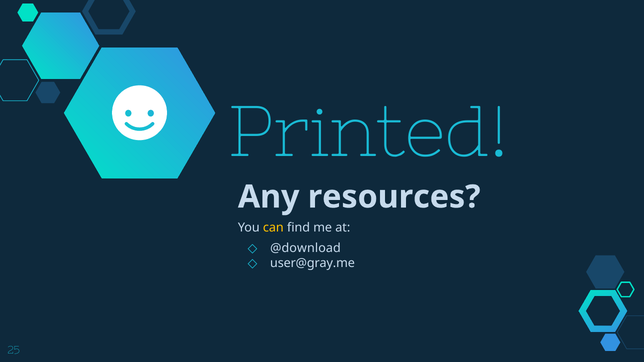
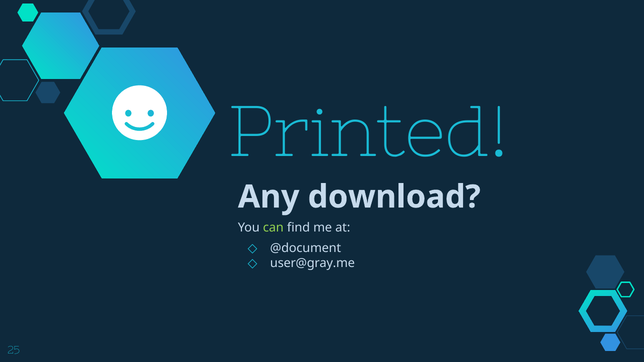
resources: resources -> download (394, 197)
can colour: yellow -> light green (273, 228)
@download: @download -> @document (306, 248)
